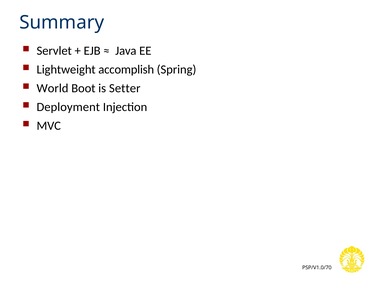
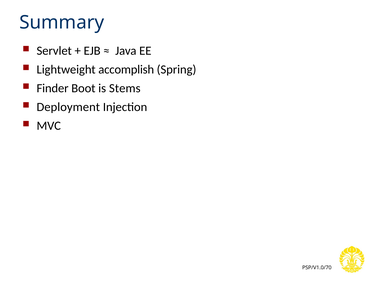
World: World -> Finder (53, 88)
Setter: Setter -> Stems (125, 88)
